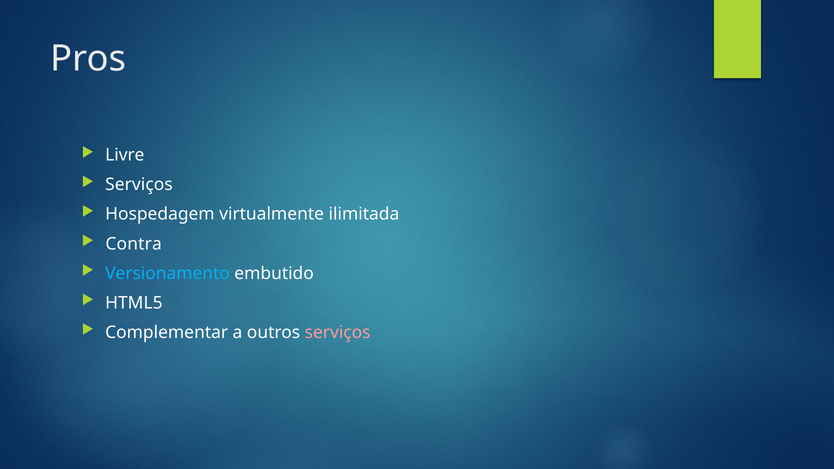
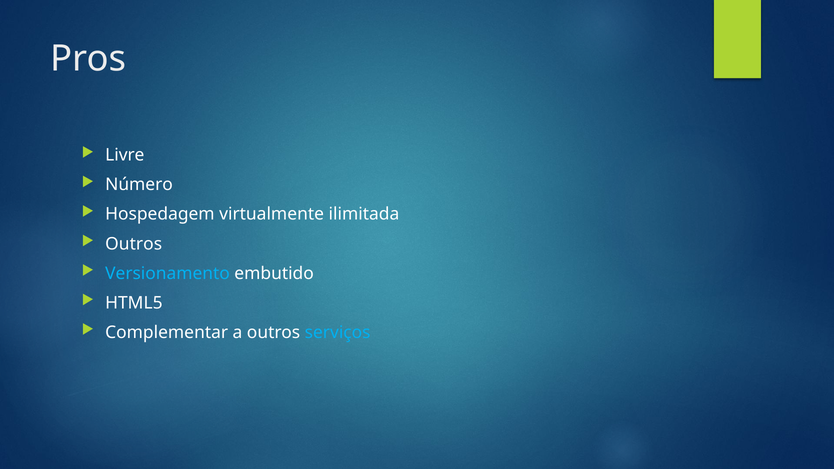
Serviços: Serviços -> Número (139, 185)
Contra: Contra -> Outros (134, 244)
serviços colour: pink -> light blue (338, 333)
